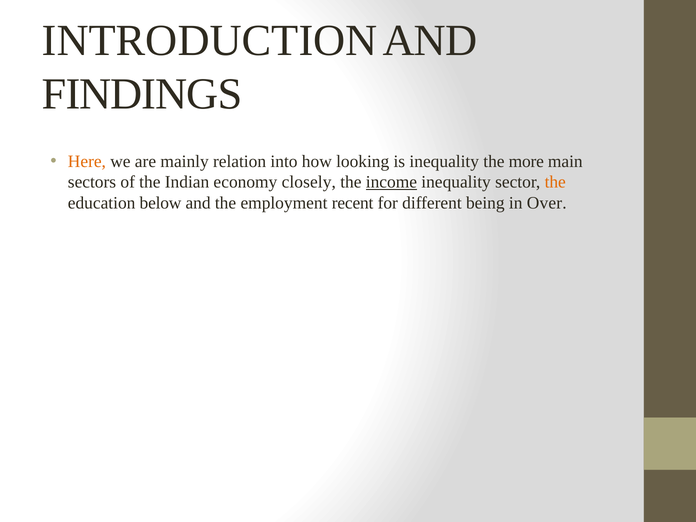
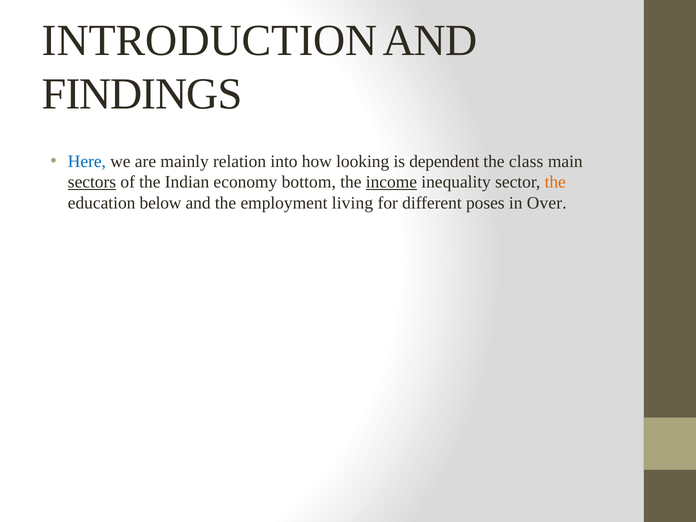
Here colour: orange -> blue (87, 161)
is inequality: inequality -> dependent (444, 161)
more: more -> class (526, 161)
sectors underline: none -> present (92, 182)
closely: closely -> bottom (309, 182)
recent: recent -> living (352, 203)
being: being -> poses (485, 203)
